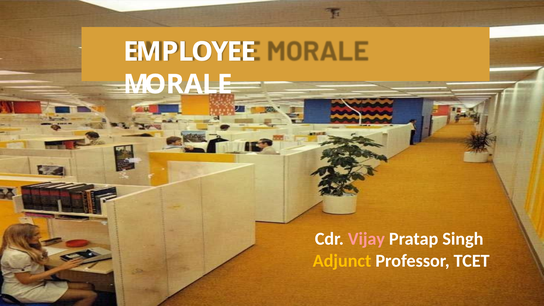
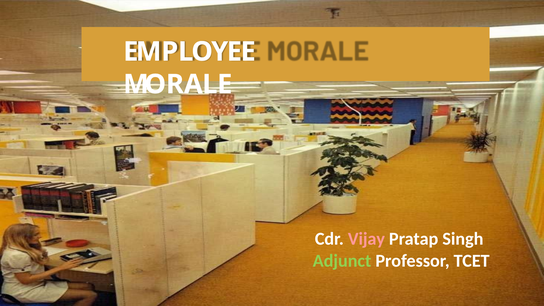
Adjunct colour: yellow -> light green (342, 261)
